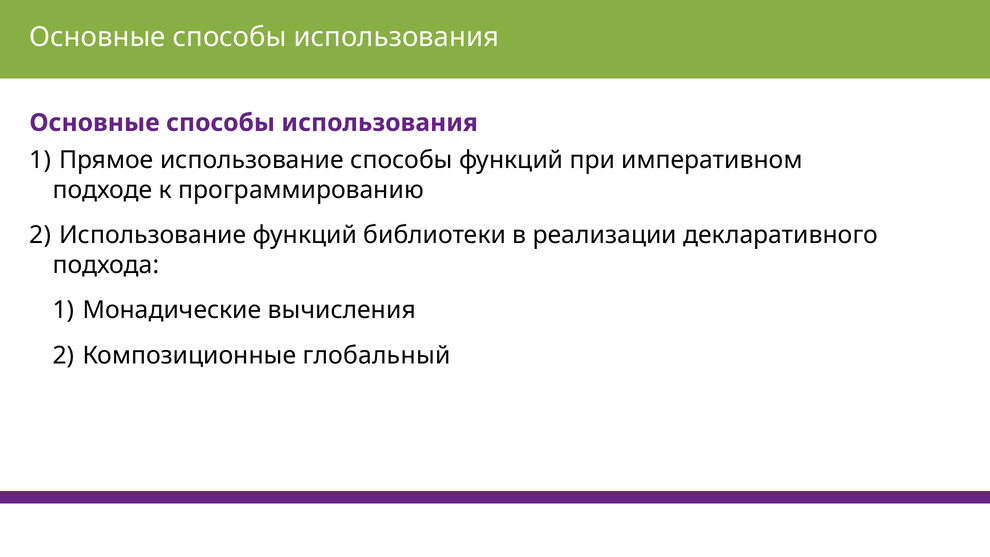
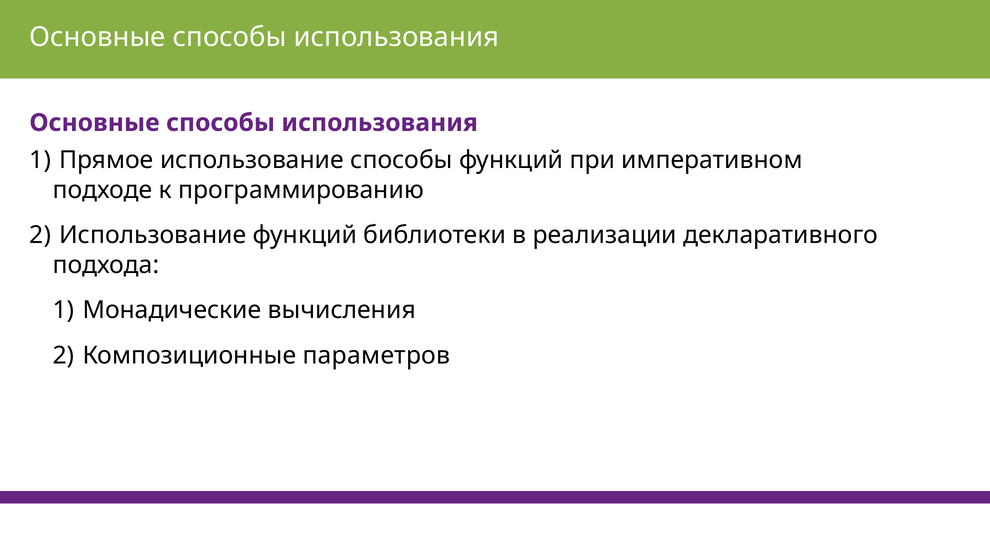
глобальный: глобальный -> параметров (377, 356)
